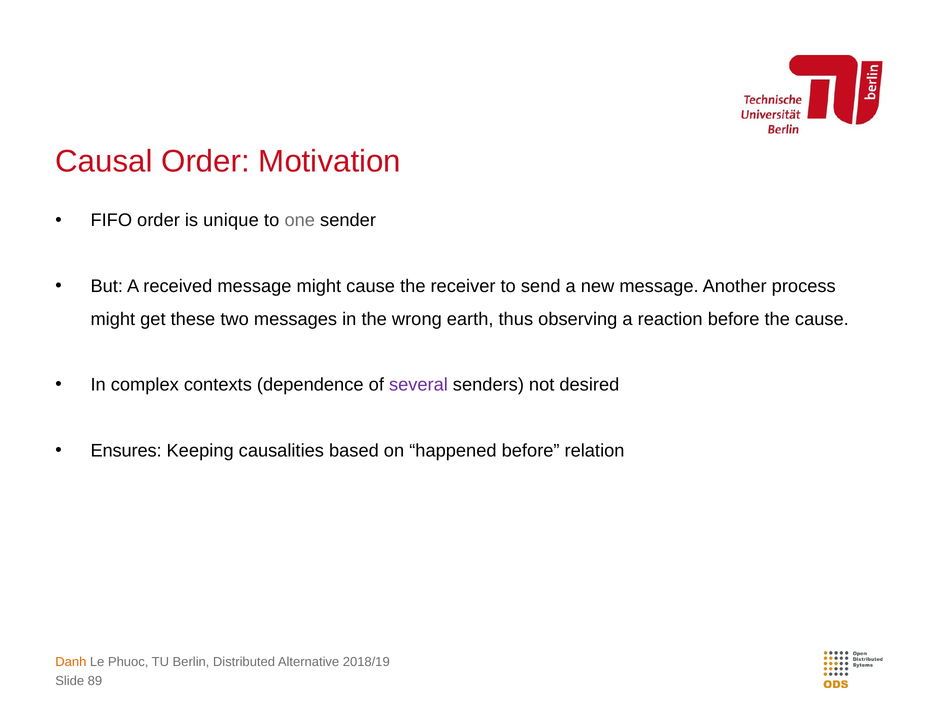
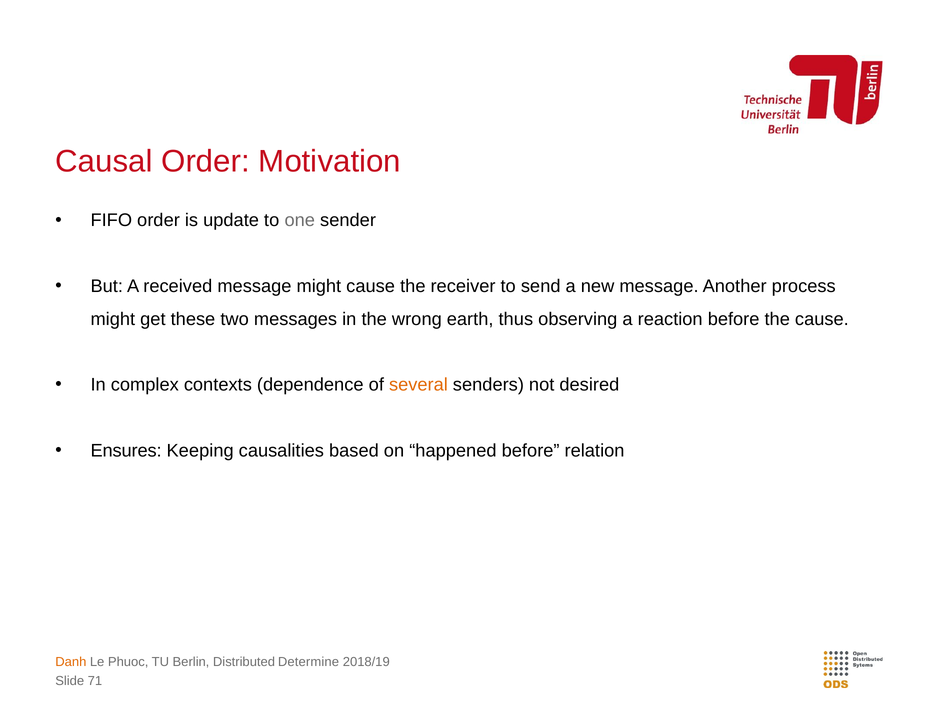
unique: unique -> update (231, 221)
several colour: purple -> orange (418, 385)
Alternative: Alternative -> Determine (309, 662)
89: 89 -> 71 (95, 681)
